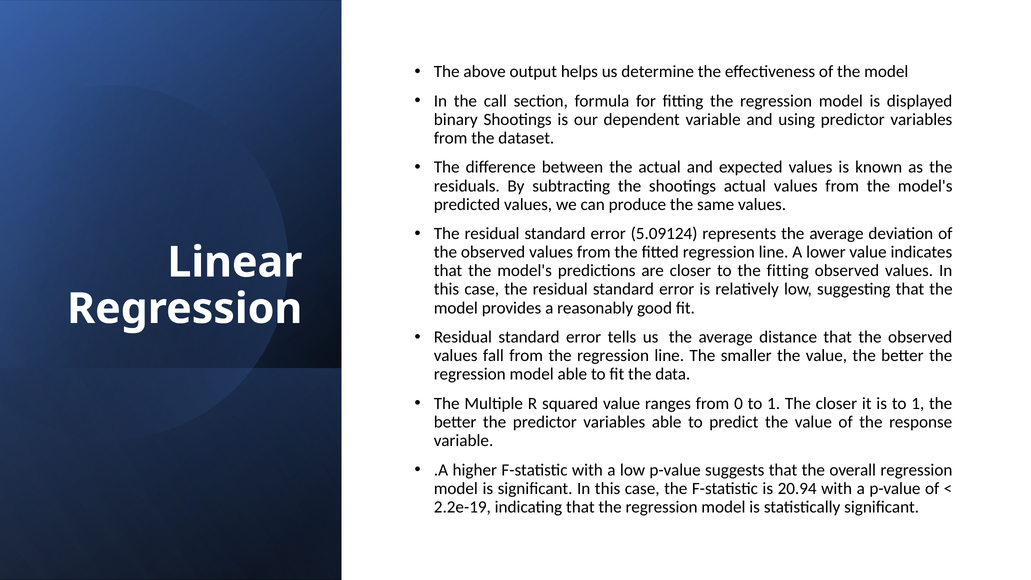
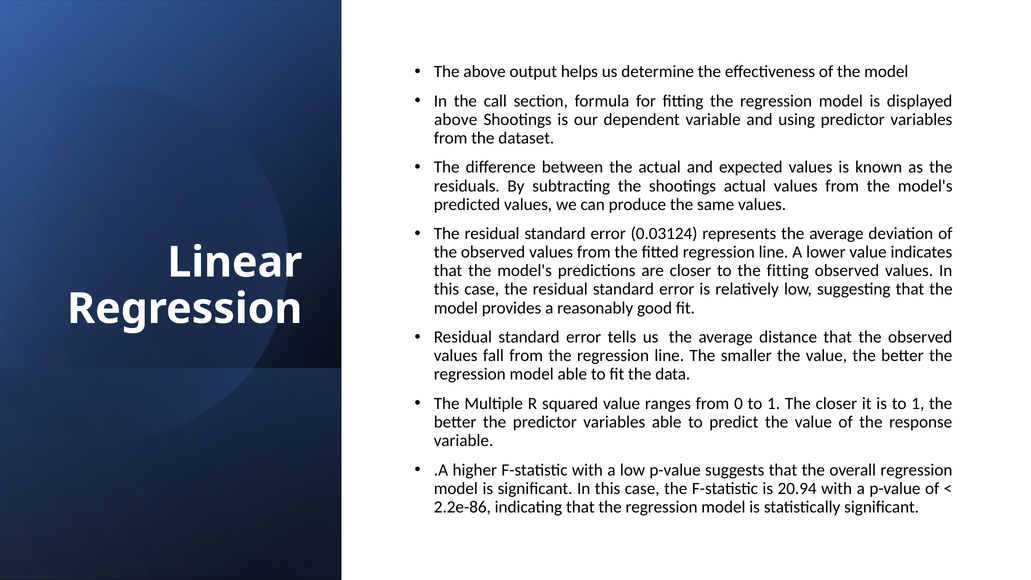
binary: binary -> above (456, 119)
5.09124: 5.09124 -> 0.03124 (664, 234)
2.2e-19: 2.2e-19 -> 2.2e-86 (462, 507)
